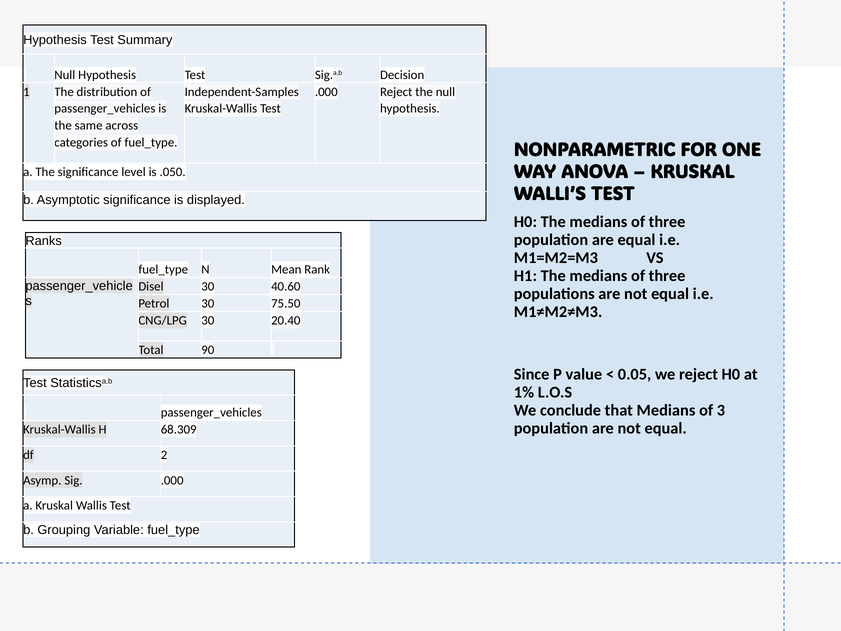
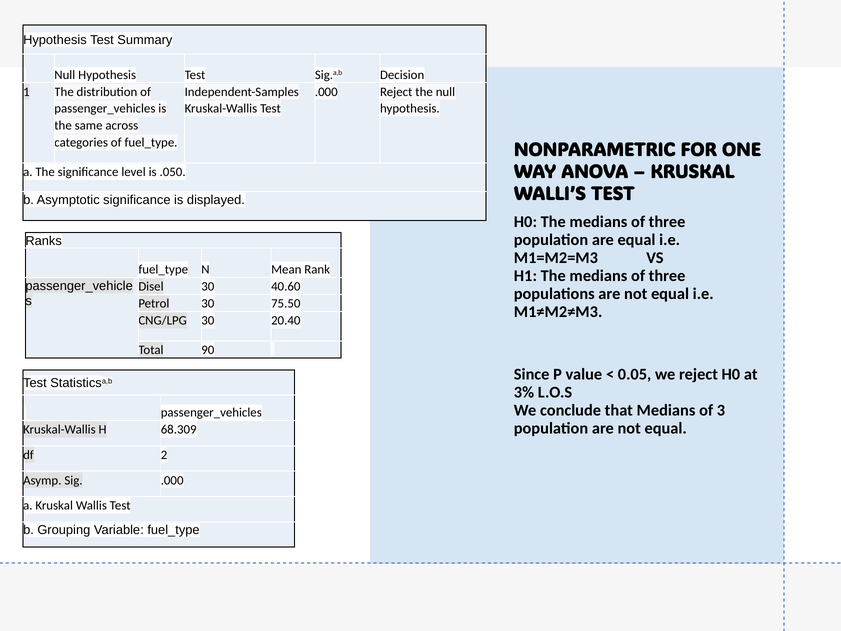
1%: 1% -> 3% (524, 392)
